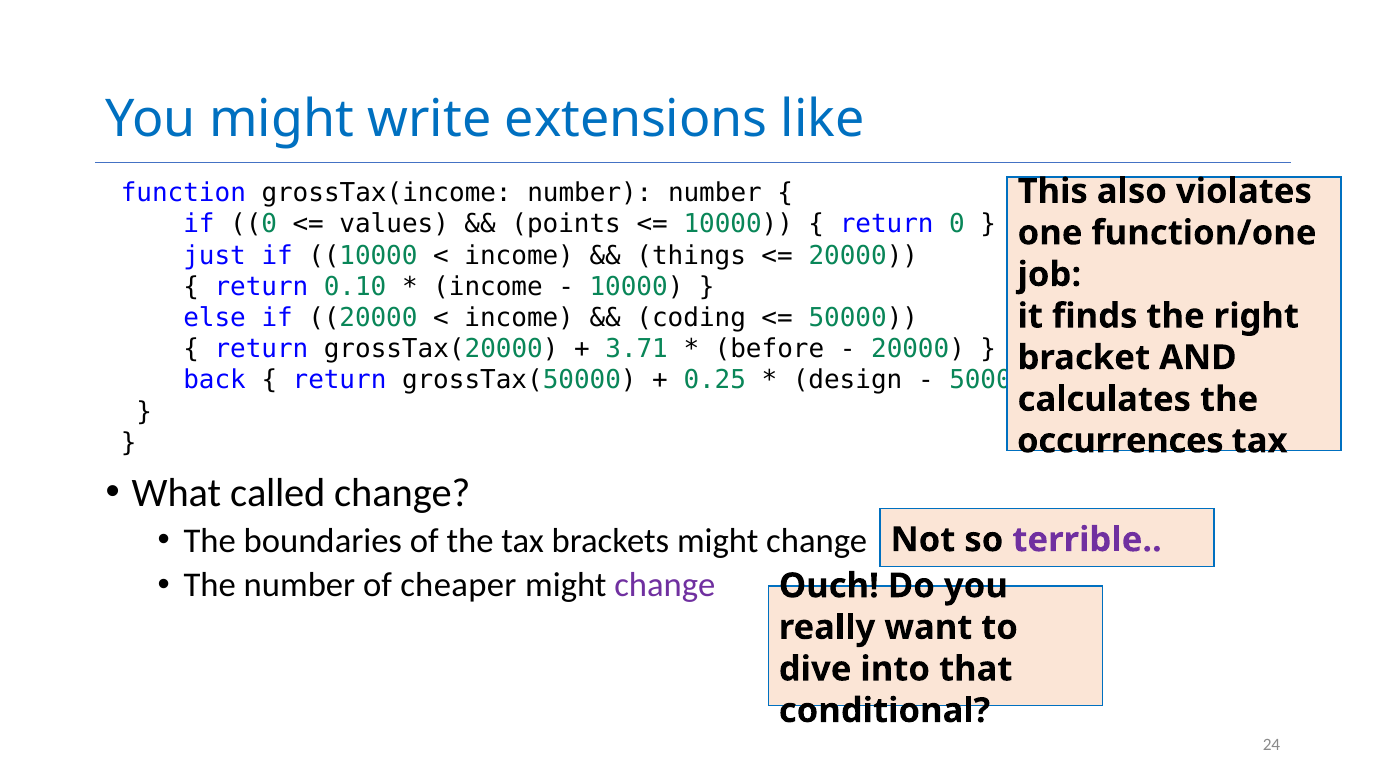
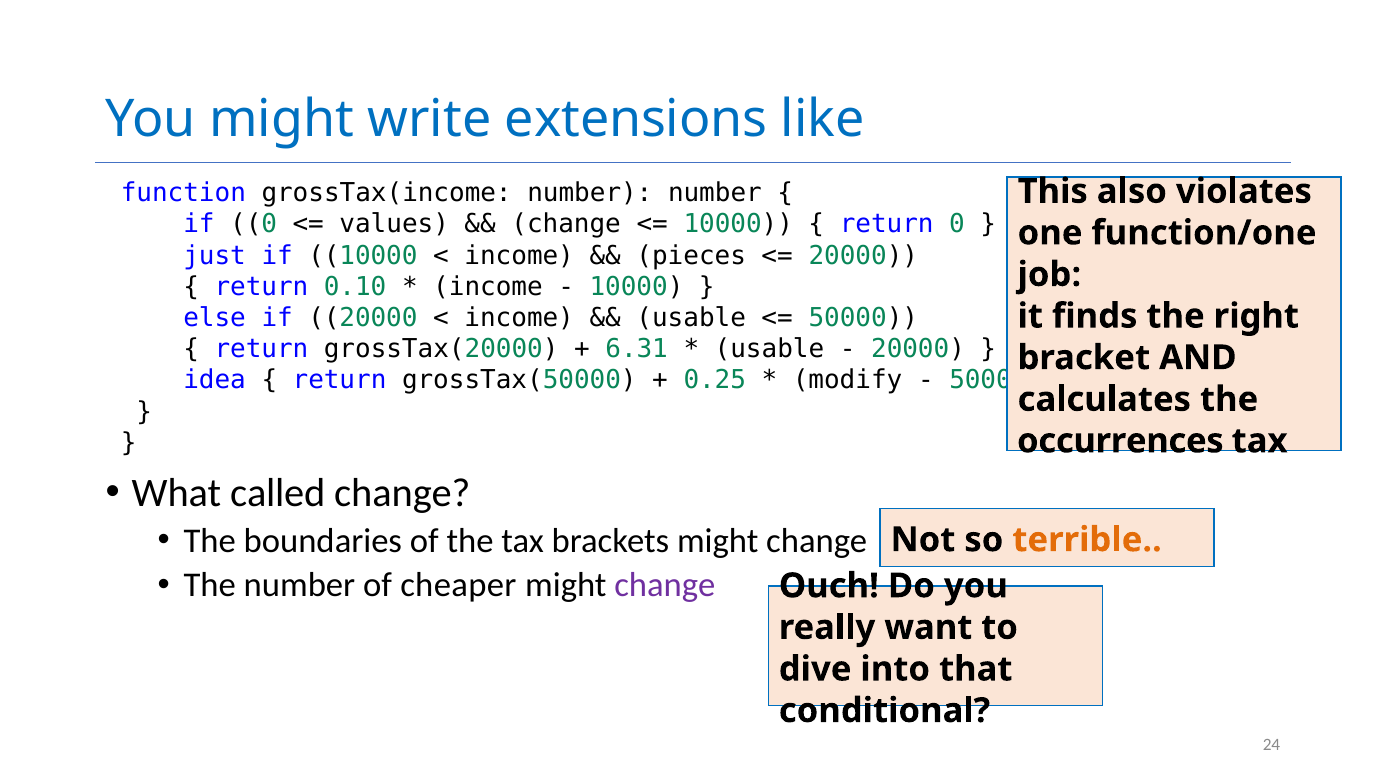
points: points -> change (566, 224)
things: things -> pieces (691, 255)
coding: coding -> usable (691, 318)
3.71: 3.71 -> 6.31 (637, 349)
before: before -> usable (769, 349)
back: back -> idea (215, 380)
design: design -> modify (848, 380)
terrible colour: purple -> orange (1087, 540)
